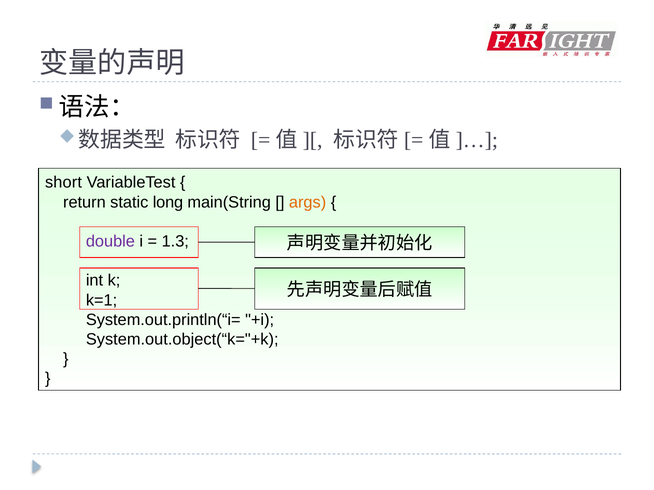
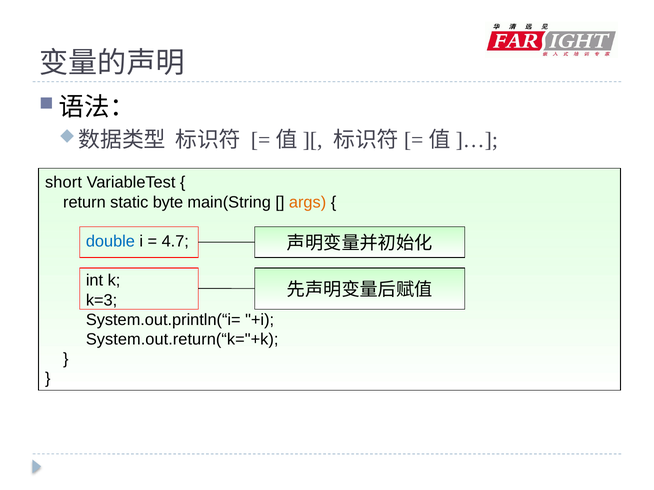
long: long -> byte (168, 202)
double colour: purple -> blue (110, 242)
1.3: 1.3 -> 4.7 (175, 242)
k=1: k=1 -> k=3 (102, 300)
System.out.object(“k="+k: System.out.object(“k="+k -> System.out.return(“k="+k (182, 340)
